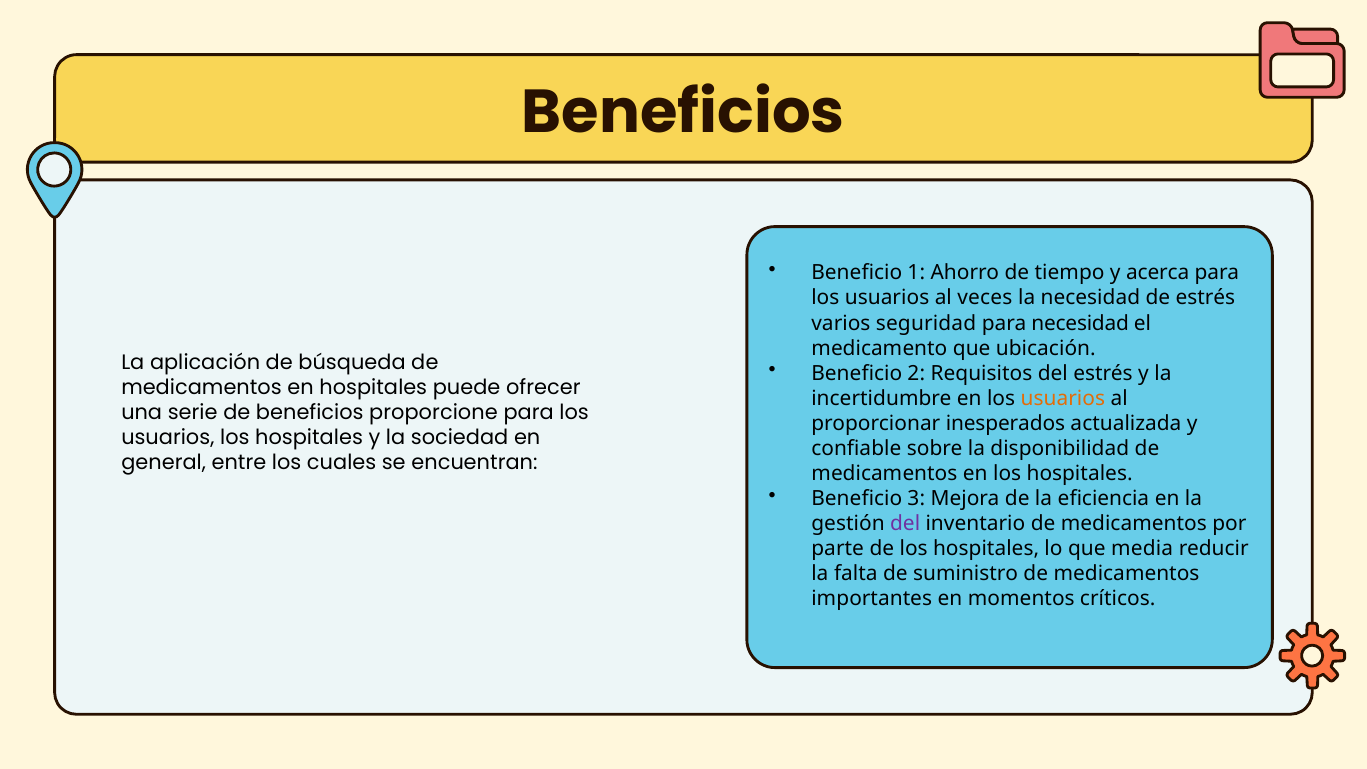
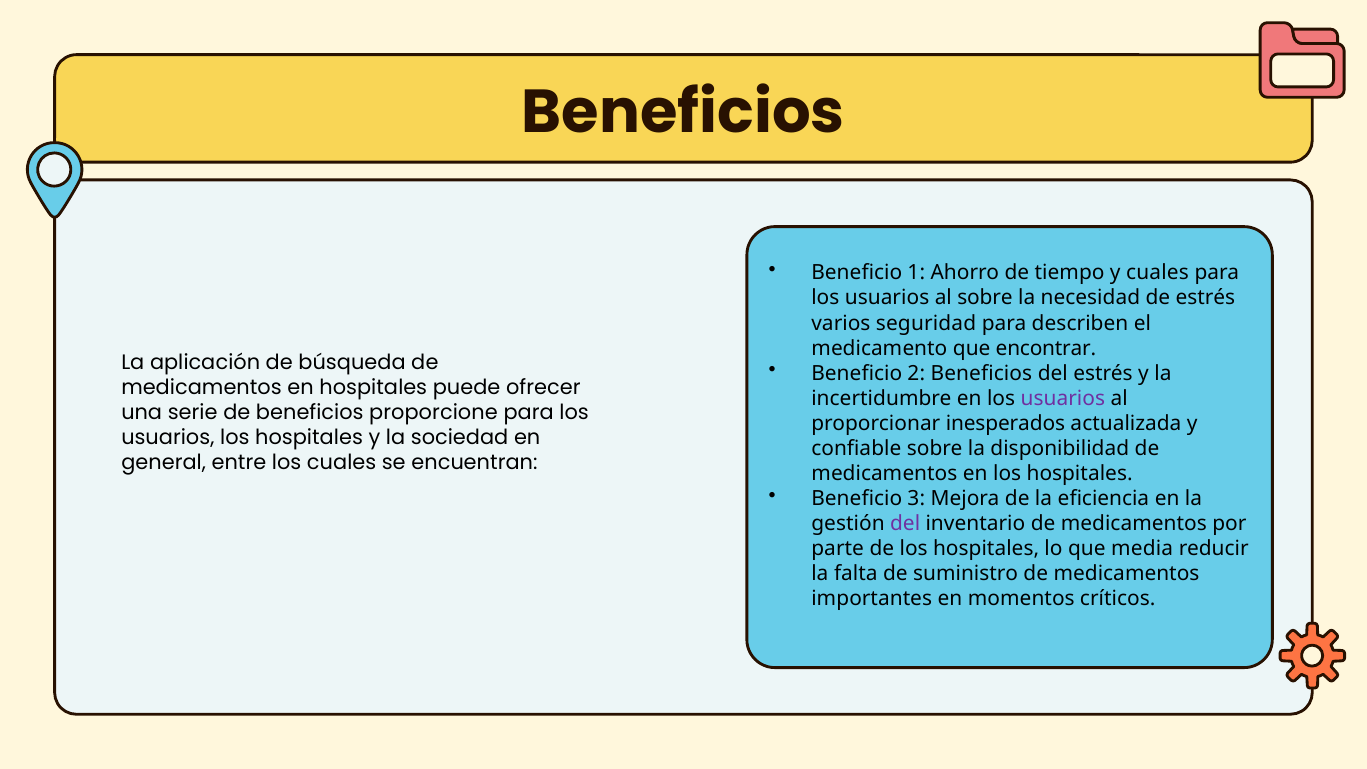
y acerca: acerca -> cuales (1158, 273)
al veces: veces -> sobre (985, 298)
para necesidad: necesidad -> describen (1080, 323)
ubicación: ubicación -> encontrar (1046, 348)
2 Requisitos: Requisitos -> Beneficios (981, 373)
usuarios colour: orange -> purple (1063, 398)
